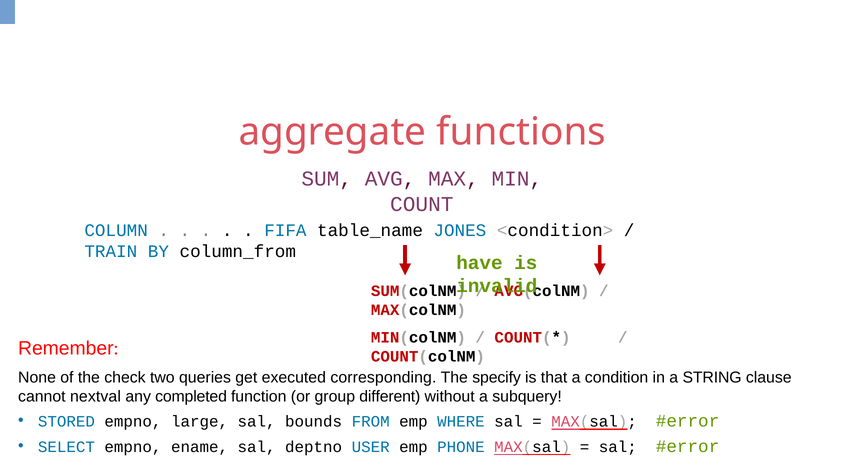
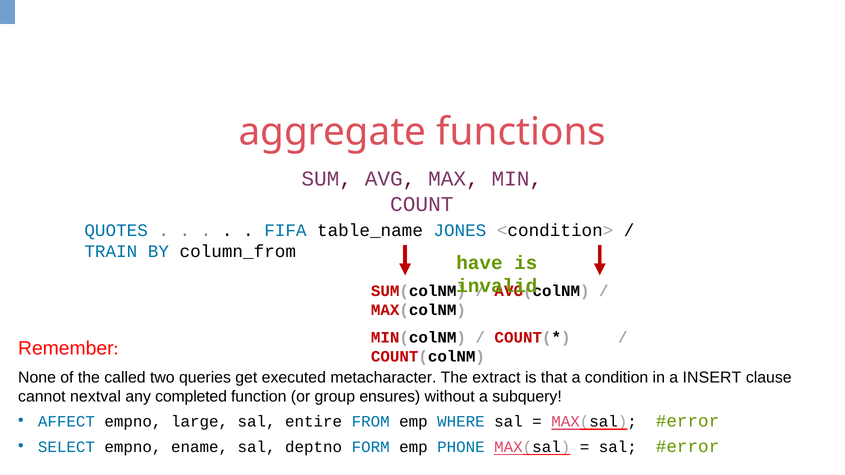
COLUMN: COLUMN -> QUOTES (116, 230)
check: check -> called (125, 378)
corresponding: corresponding -> metacharacter (383, 378)
specify: specify -> extract (496, 378)
STRING: STRING -> INSERT (712, 378)
different: different -> ensures (390, 397)
STORED: STORED -> AFFECT (66, 422)
bounds: bounds -> entire (314, 422)
USER: USER -> FORM (371, 447)
